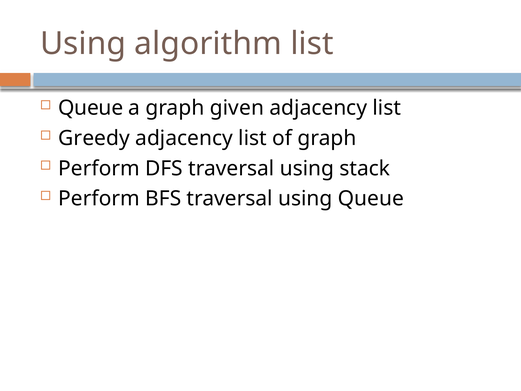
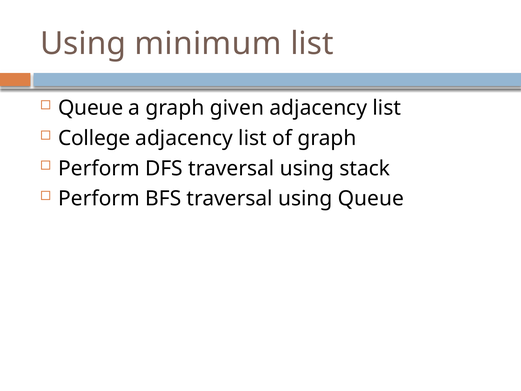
algorithm: algorithm -> minimum (208, 43)
Greedy: Greedy -> College (94, 138)
